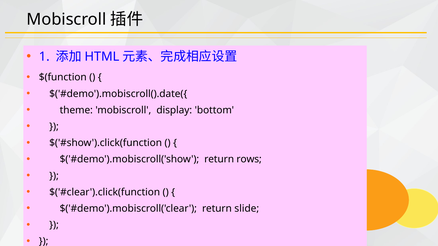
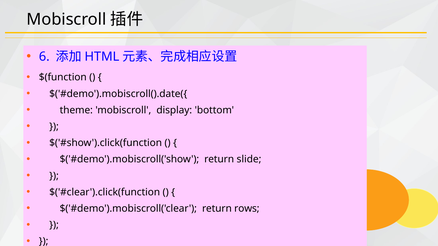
1: 1 -> 6 (44, 57)
rows: rows -> slide (249, 160)
slide: slide -> rows (247, 209)
